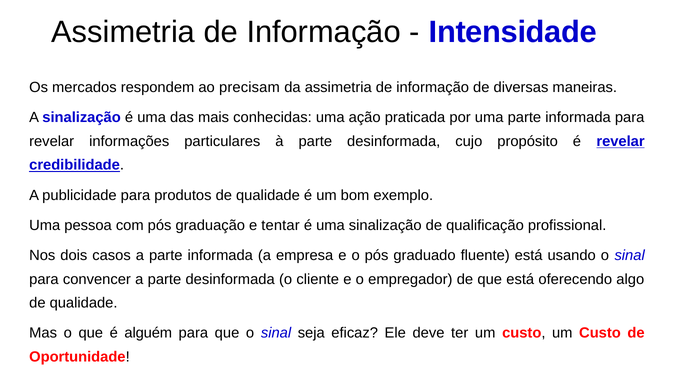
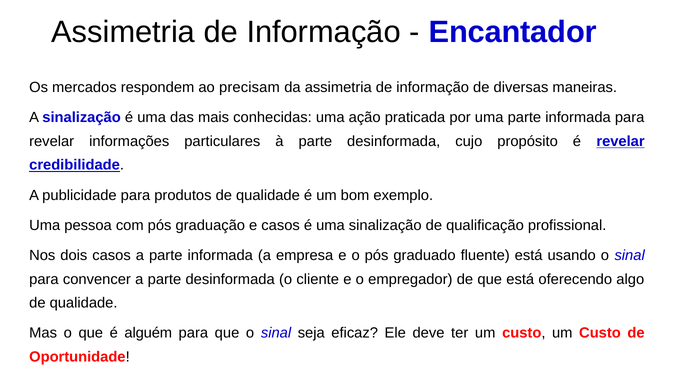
Intensidade: Intensidade -> Encantador (513, 32)
e tentar: tentar -> casos (281, 226)
